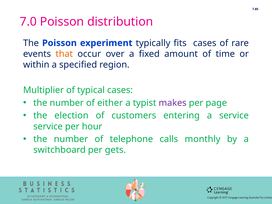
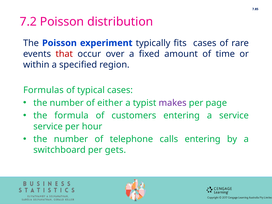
7.0: 7.0 -> 7.2 (28, 22)
that colour: orange -> red (64, 54)
Multiplier: Multiplier -> Formulas (43, 90)
election: election -> formula (71, 116)
calls monthly: monthly -> entering (203, 139)
